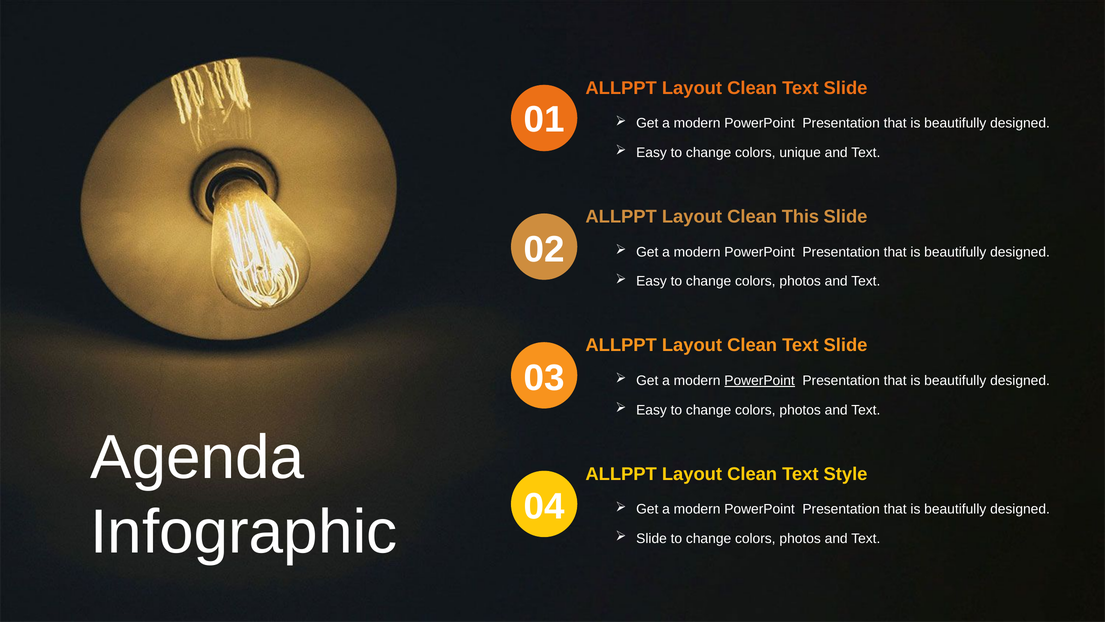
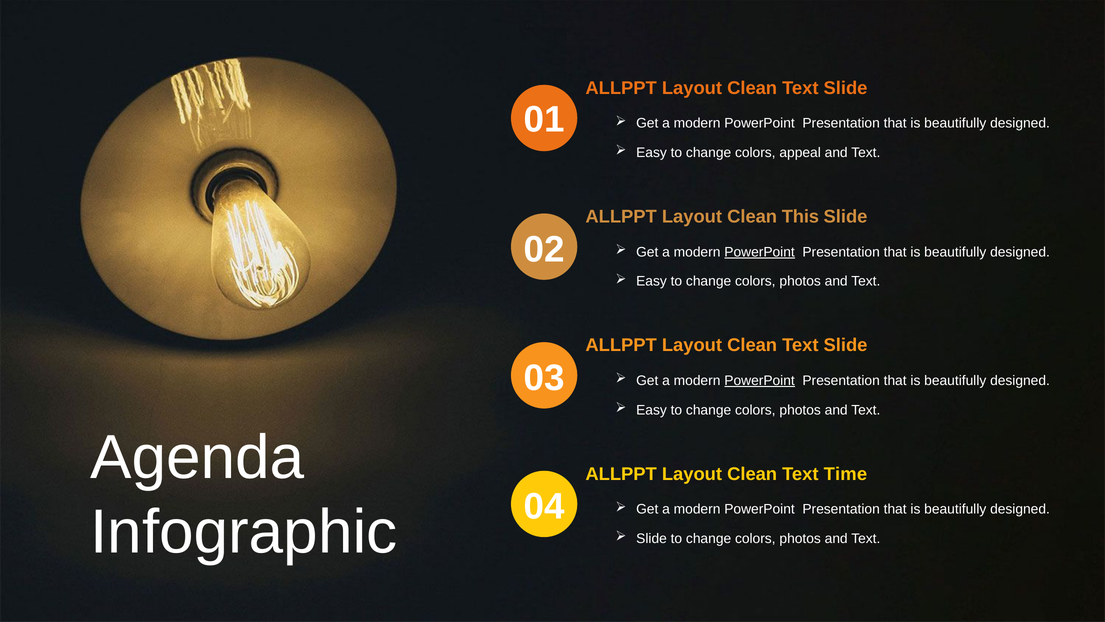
unique: unique -> appeal (800, 153)
PowerPoint underline: none -> present (760, 252)
Style: Style -> Time (845, 474)
